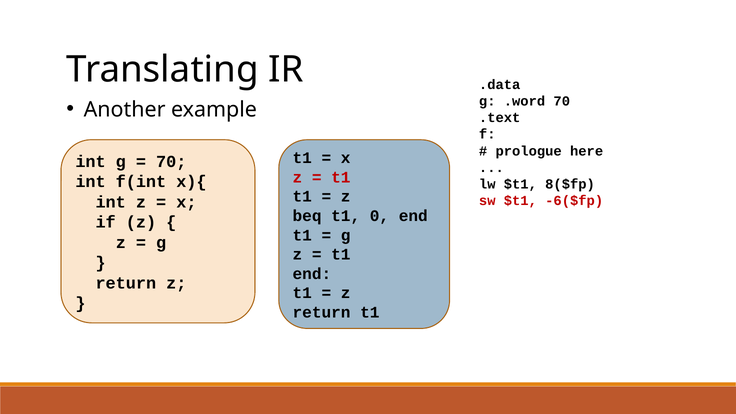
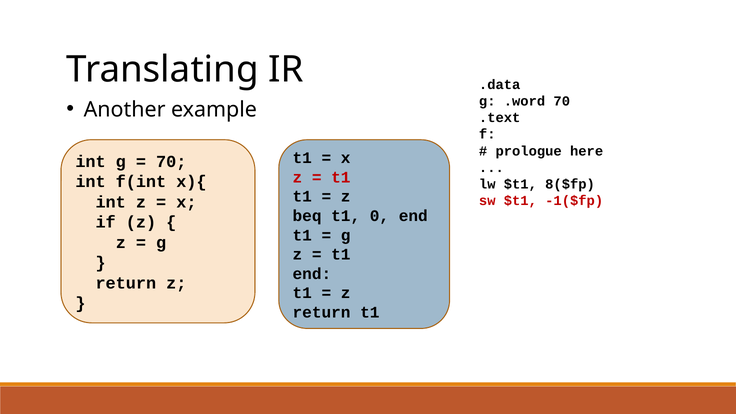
-6($fp: -6($fp -> -1($fp (574, 201)
